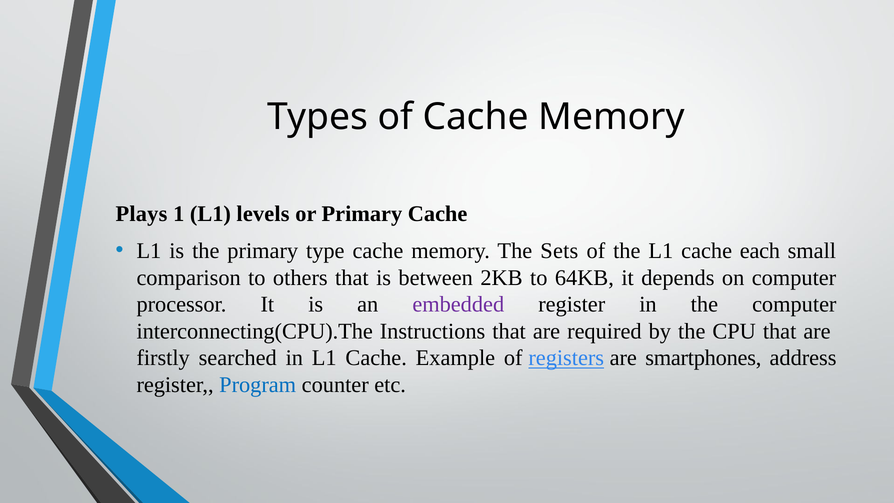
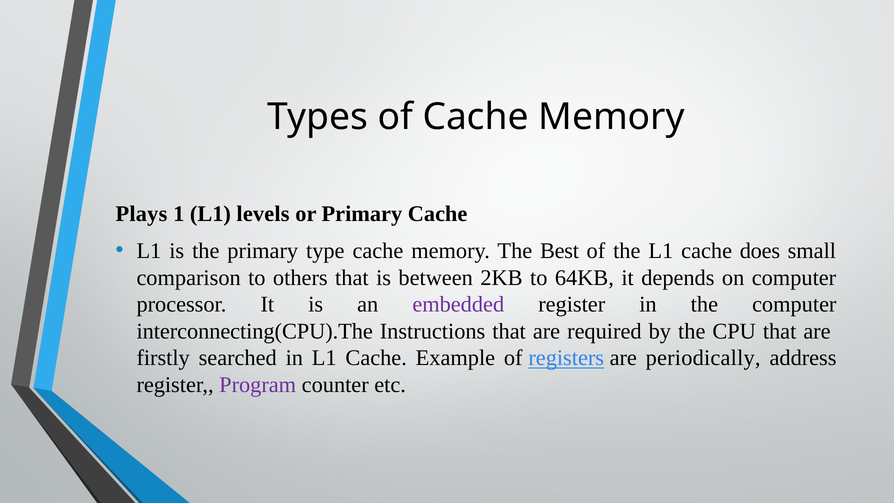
Sets: Sets -> Best (560, 251)
each: each -> does (760, 251)
smartphones: smartphones -> periodically (703, 358)
Program colour: blue -> purple (258, 385)
